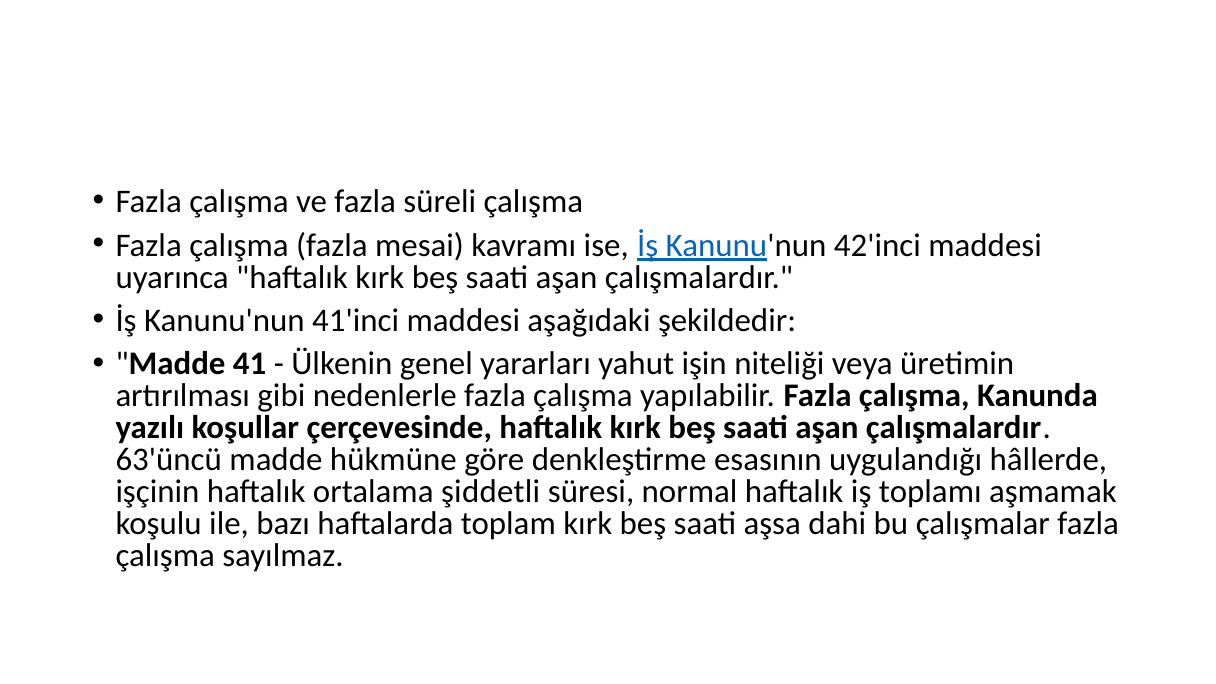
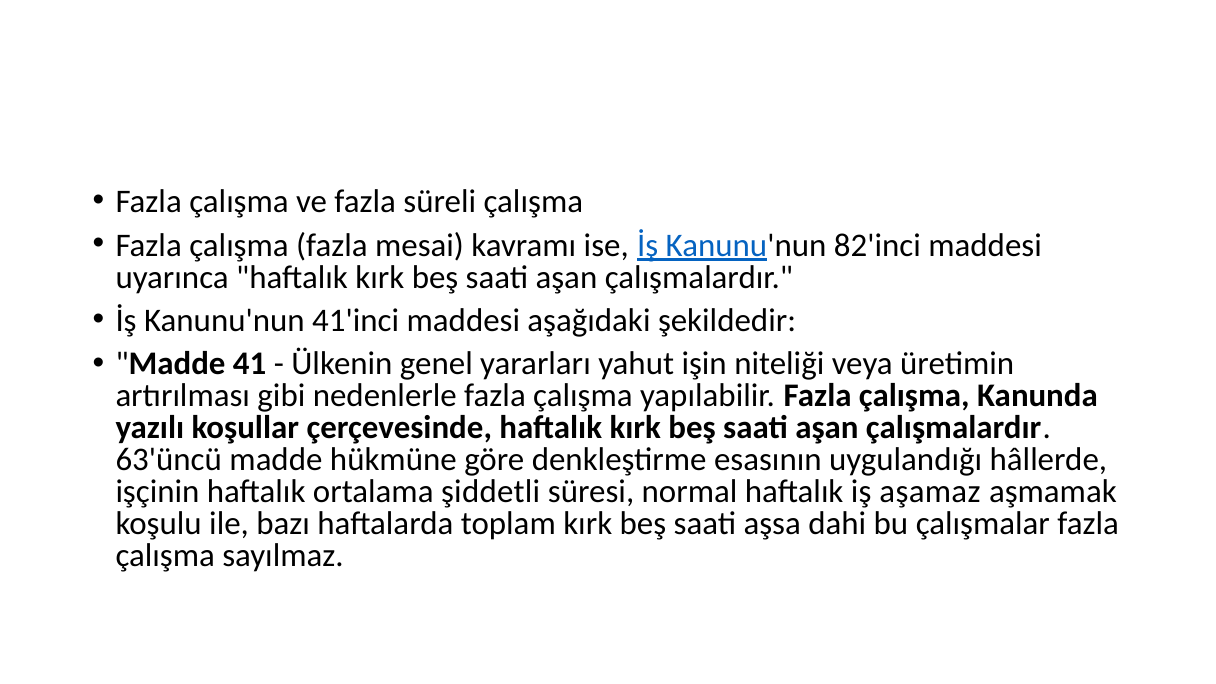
42'inci: 42'inci -> 82'inci (877, 245)
toplamı: toplamı -> aşamaz (930, 492)
